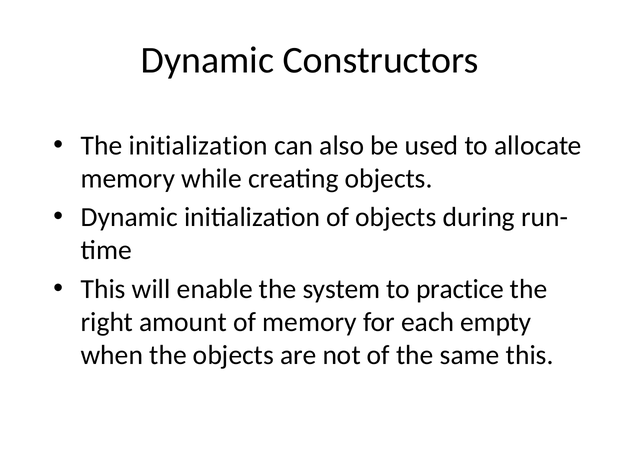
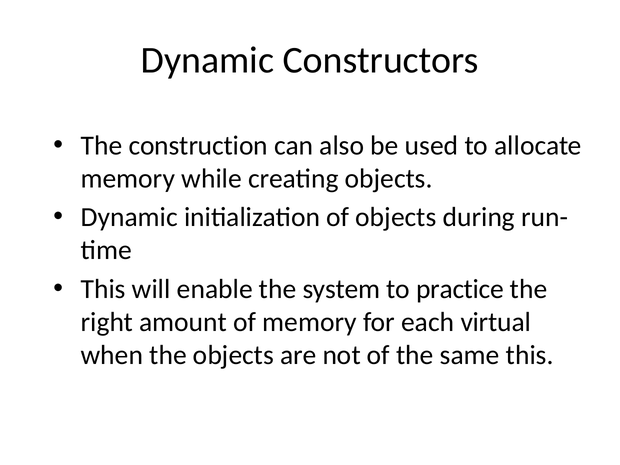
The initialization: initialization -> construction (198, 146)
empty: empty -> virtual (496, 322)
